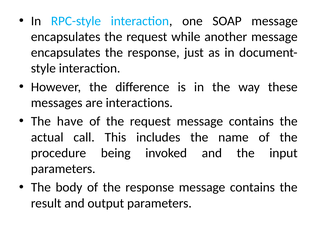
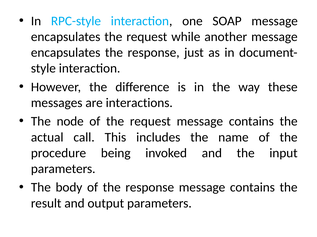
have: have -> node (70, 122)
